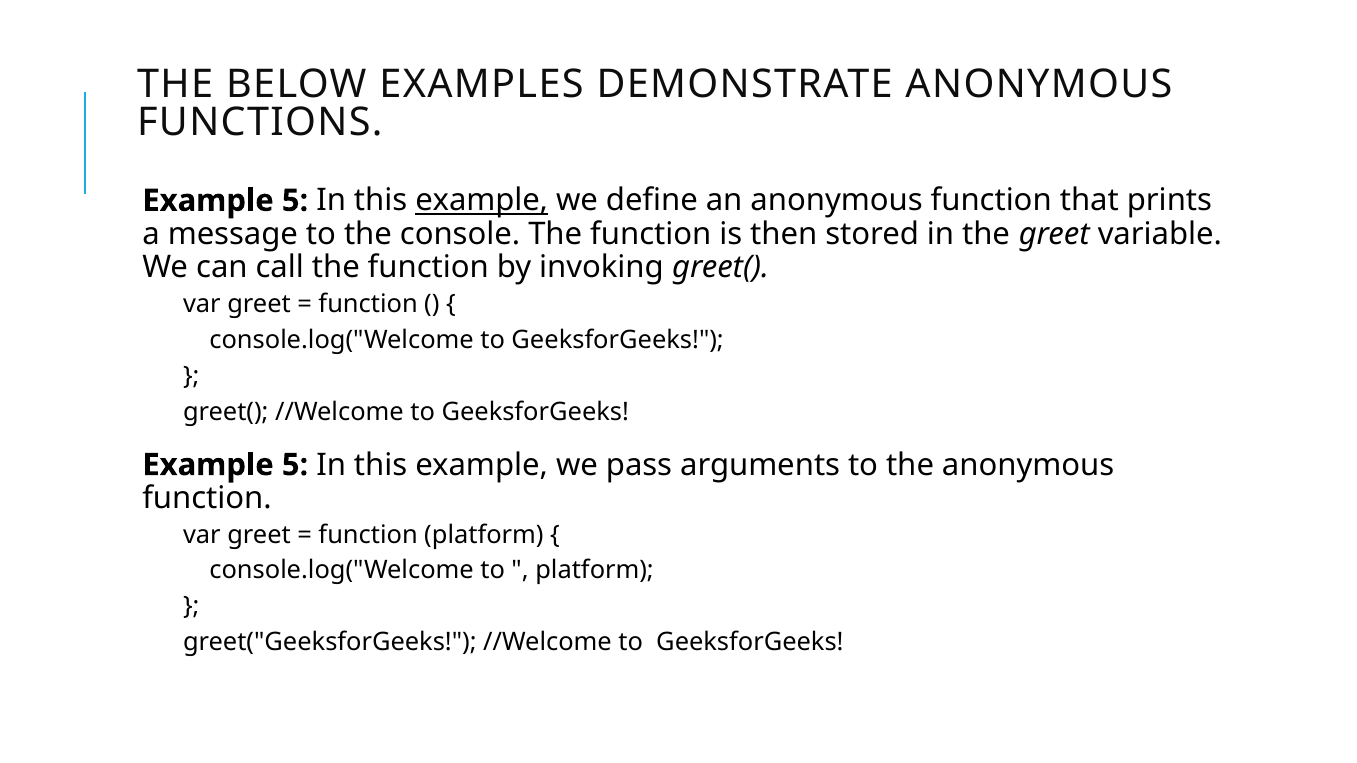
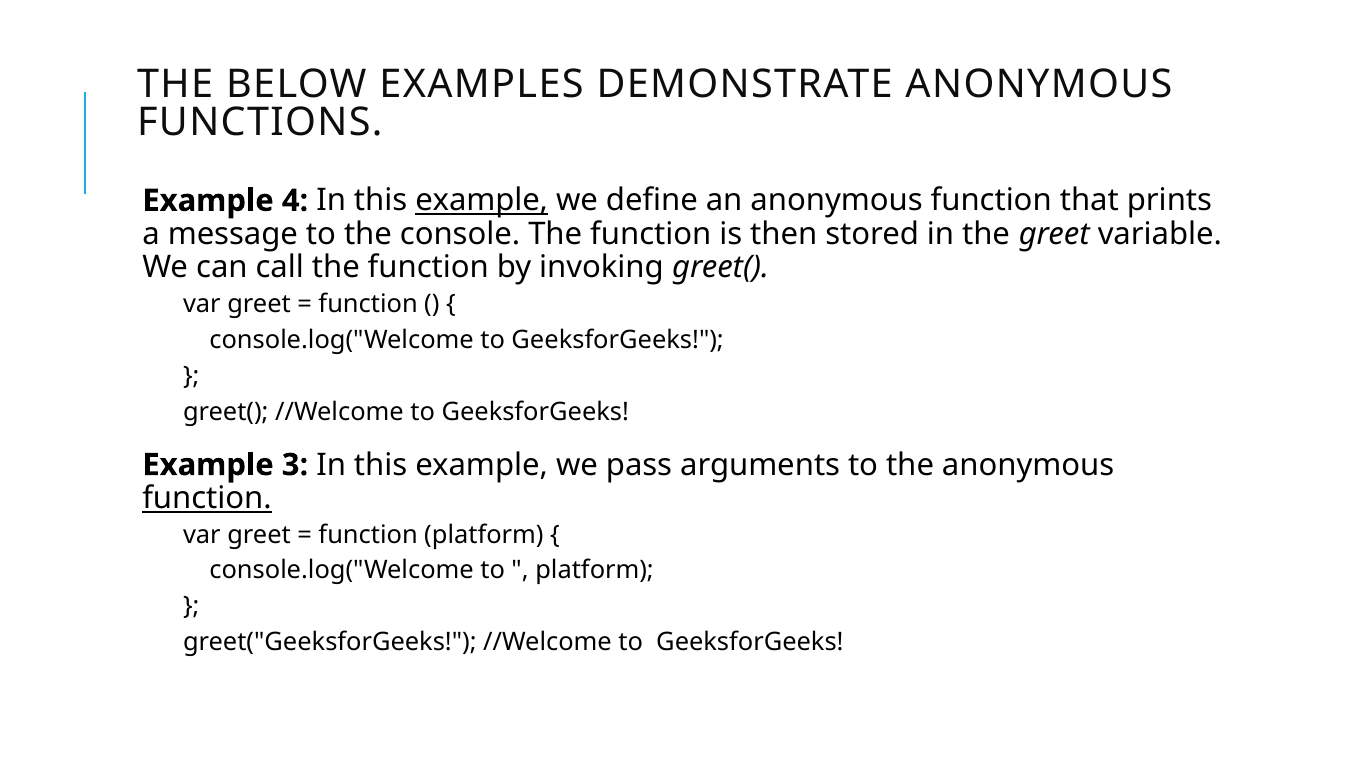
5: 5 -> 4 (295, 201)
5: 5 -> 3 (295, 465)
function underline: none -> present (207, 499)
